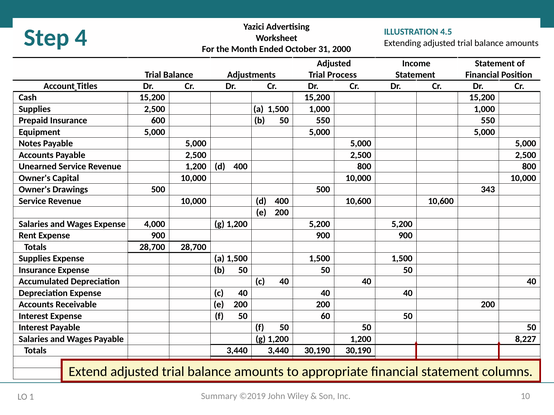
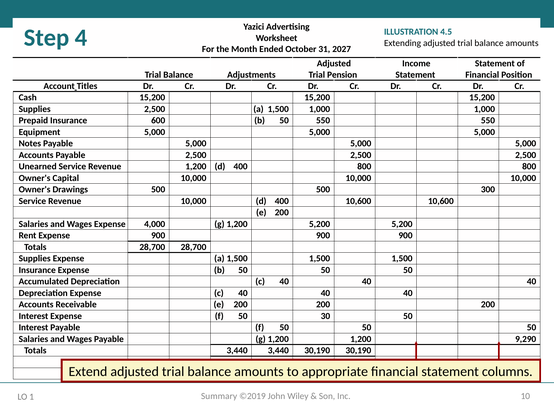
2000: 2000 -> 2027 (342, 49)
Process: Process -> Pension (342, 75)
343: 343 -> 300 (488, 190)
60: 60 -> 30 (325, 316)
8,227: 8,227 -> 9,290 (526, 339)
